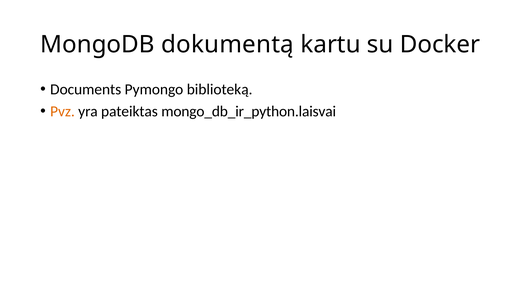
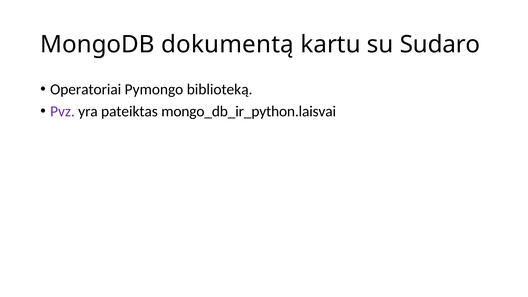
Docker: Docker -> Sudaro (440, 44)
Documents: Documents -> Operatoriai (86, 89)
Pvz colour: orange -> purple (62, 111)
